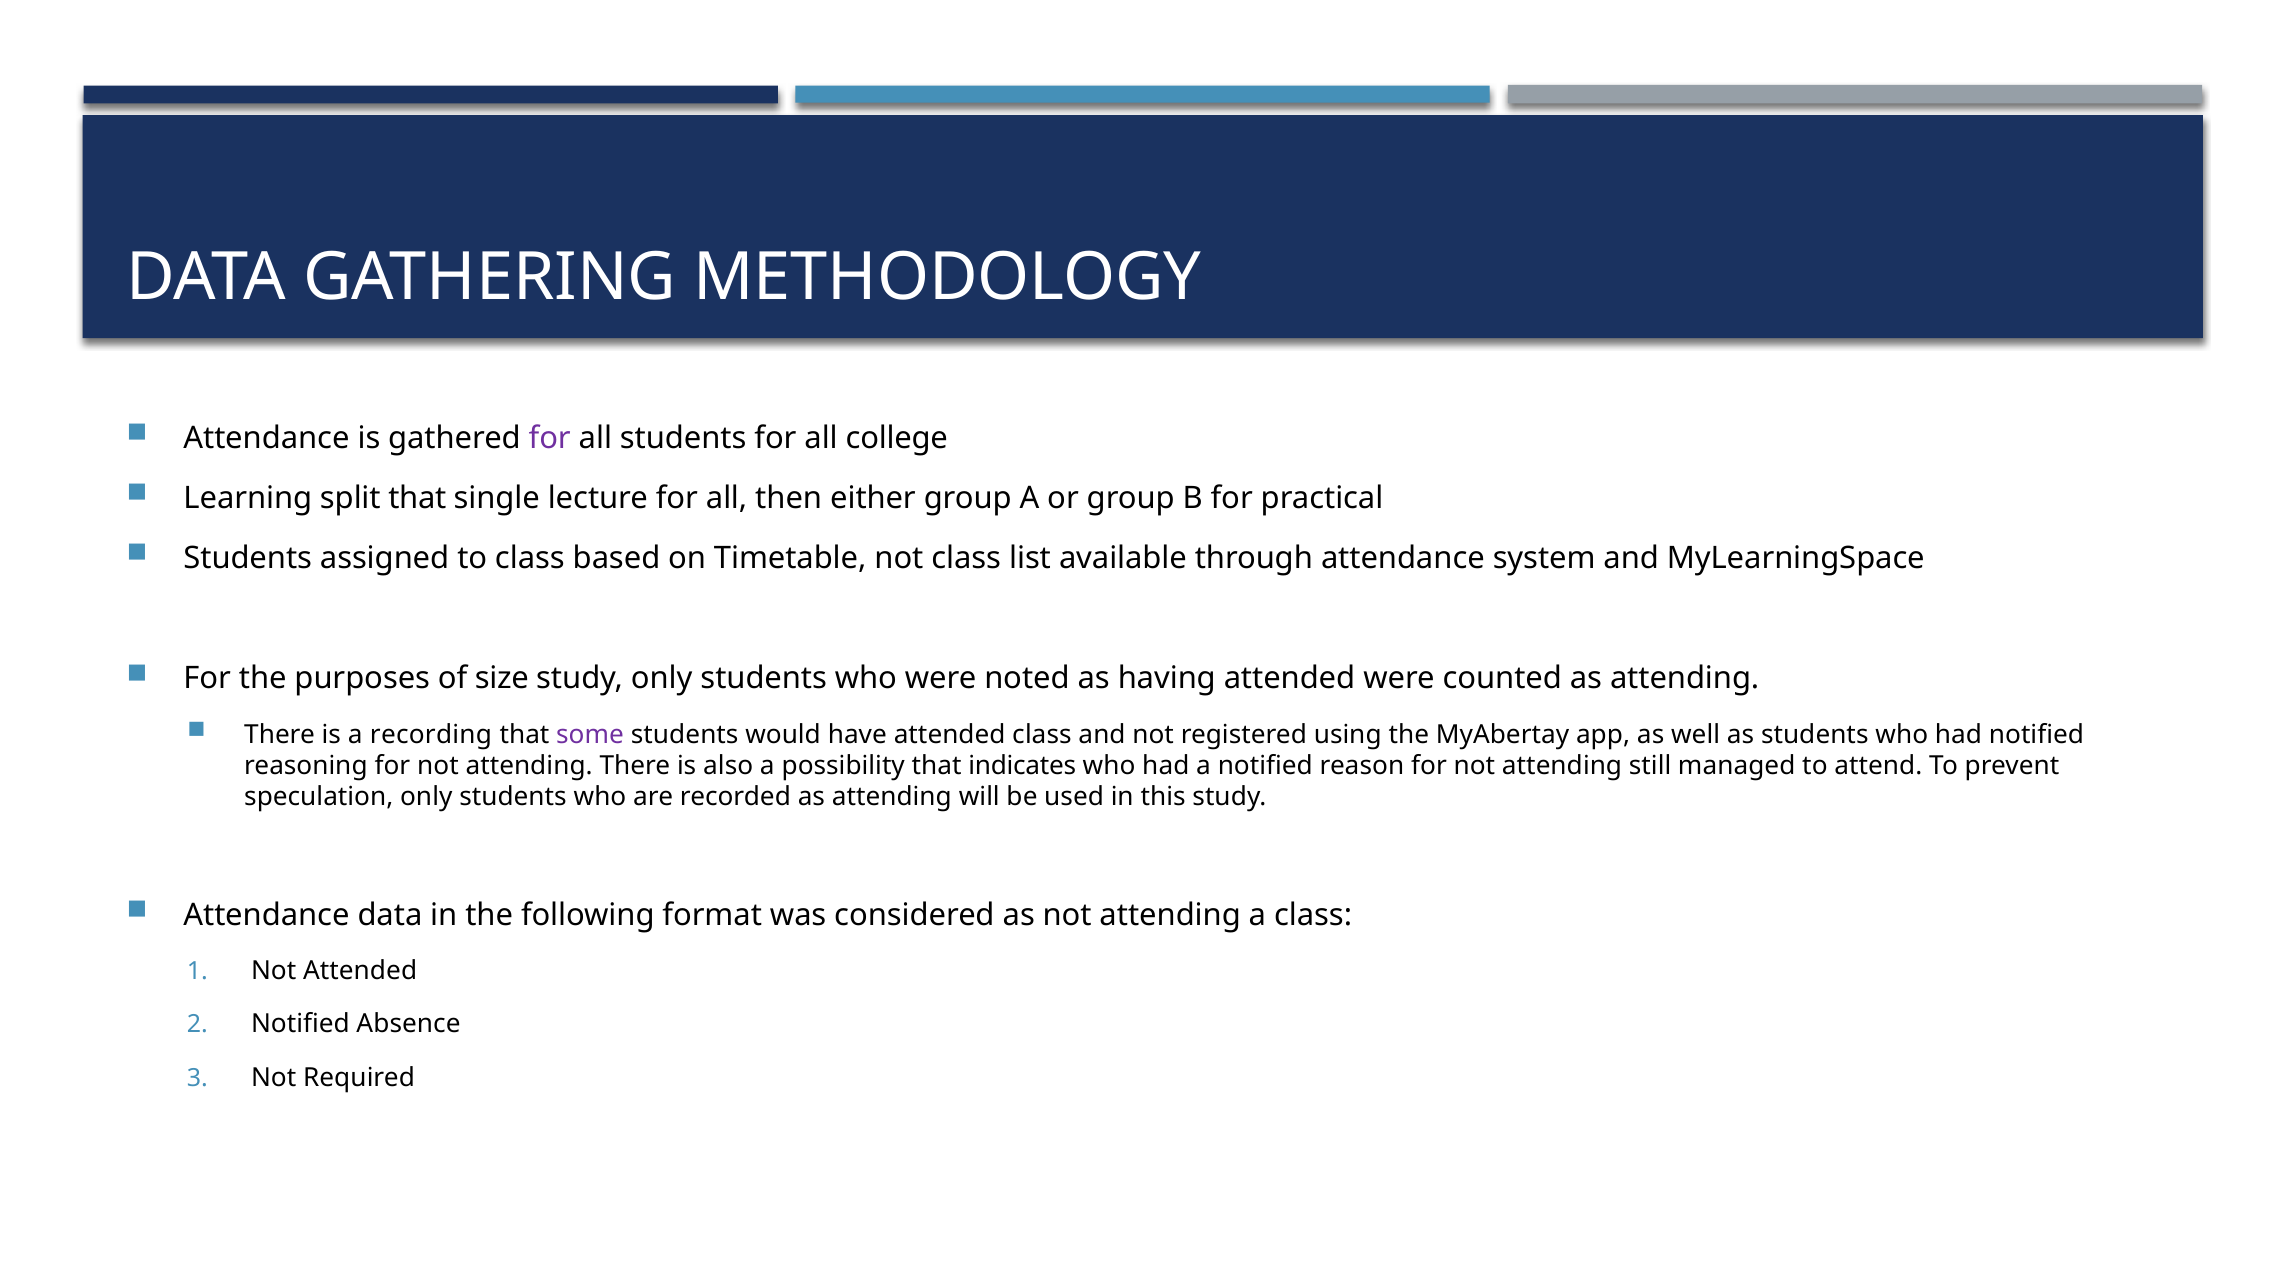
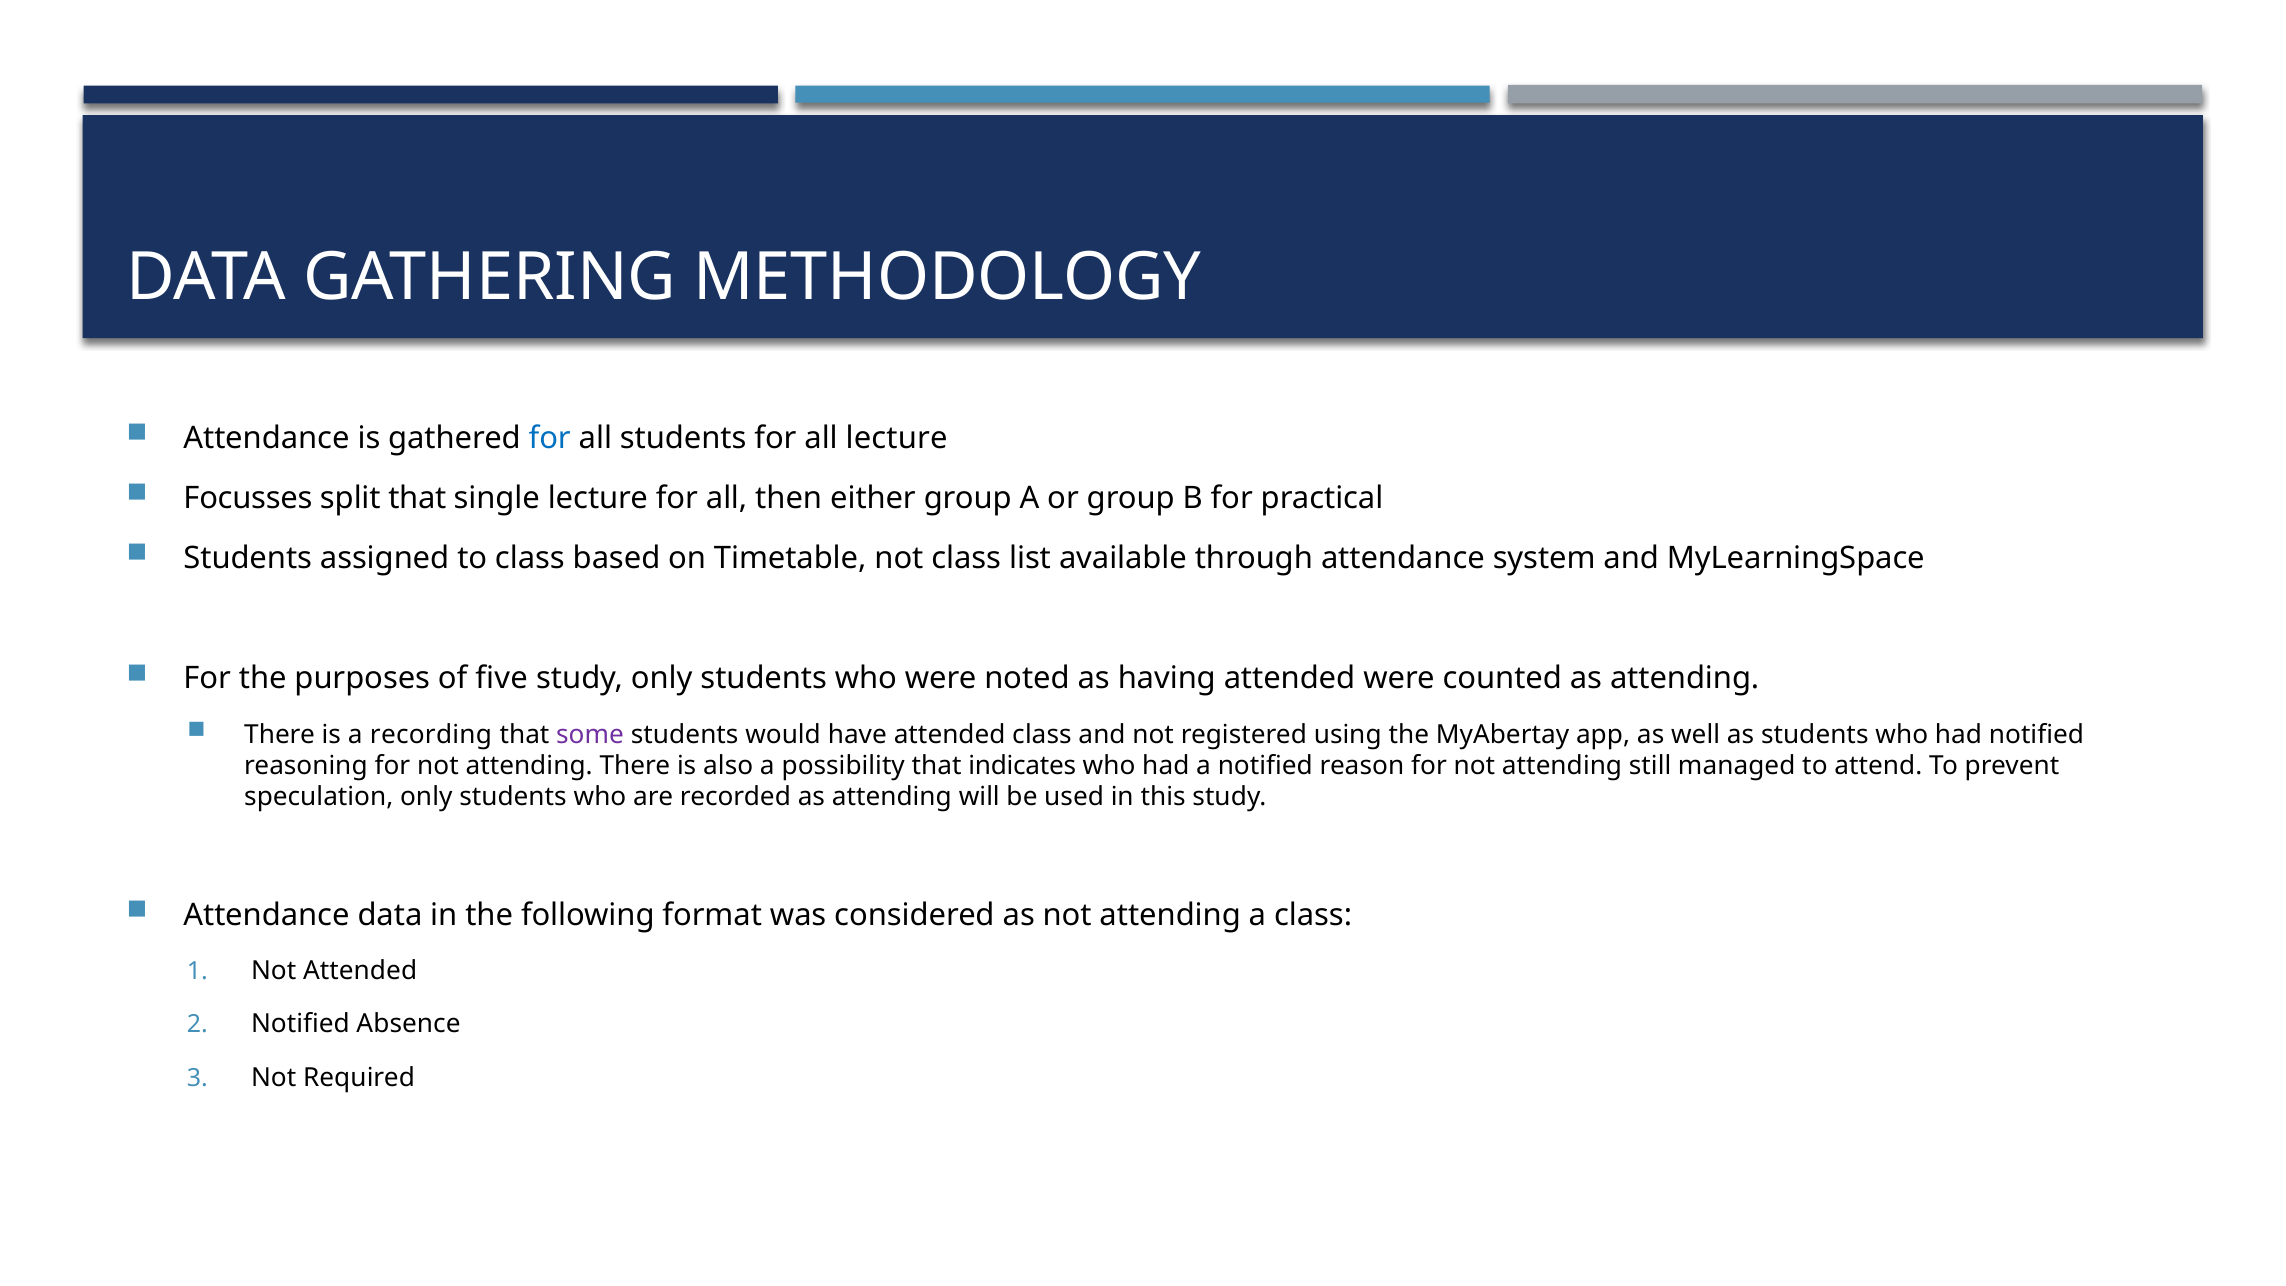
for colour: purple -> blue (550, 438)
all college: college -> lecture (897, 438)
Learning: Learning -> Focusses (248, 498)
size: size -> five (502, 678)
